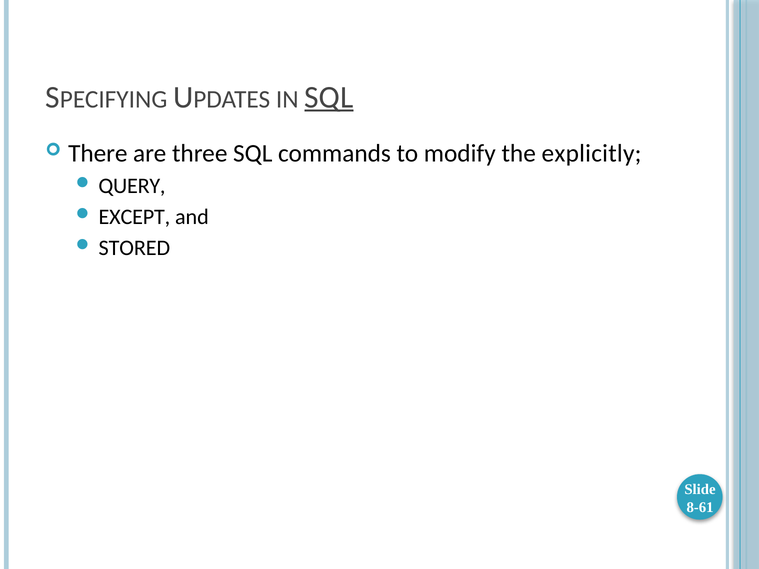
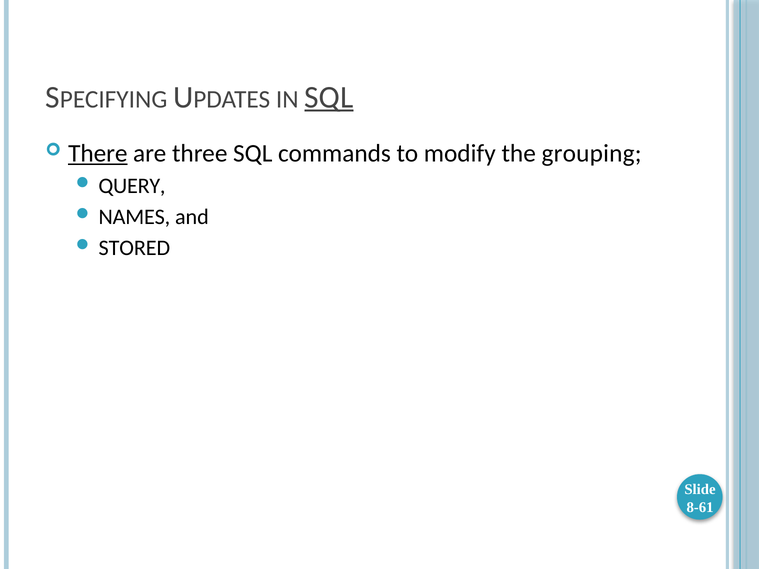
There underline: none -> present (98, 154)
explicitly: explicitly -> grouping (592, 154)
EXCEPT: EXCEPT -> NAMES (134, 217)
